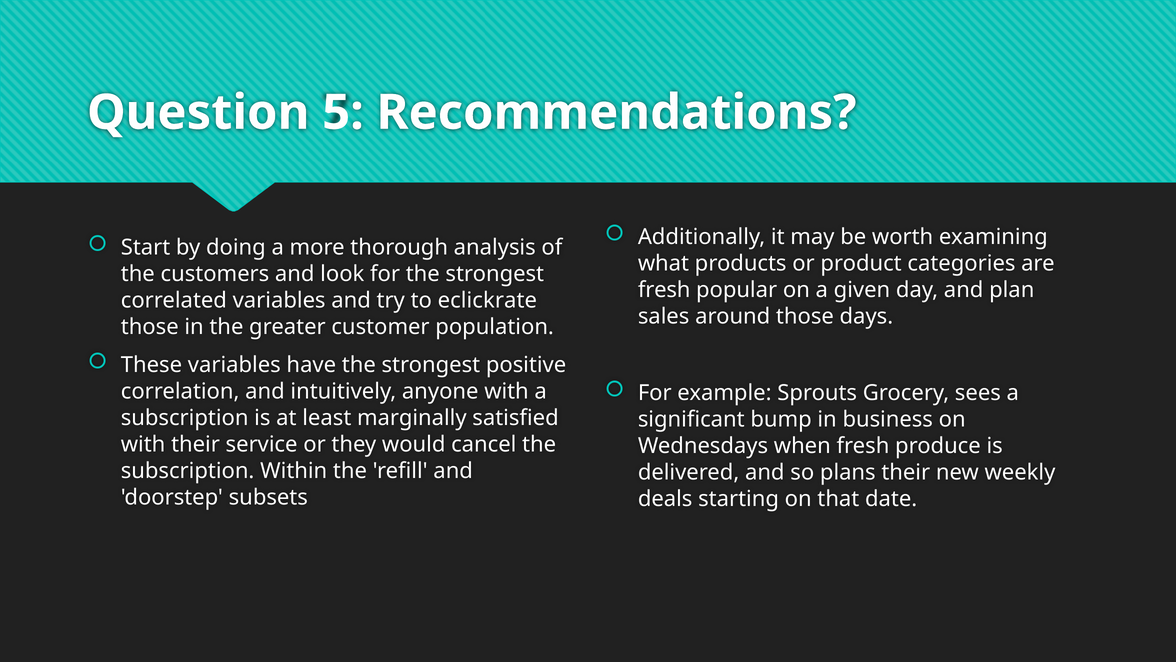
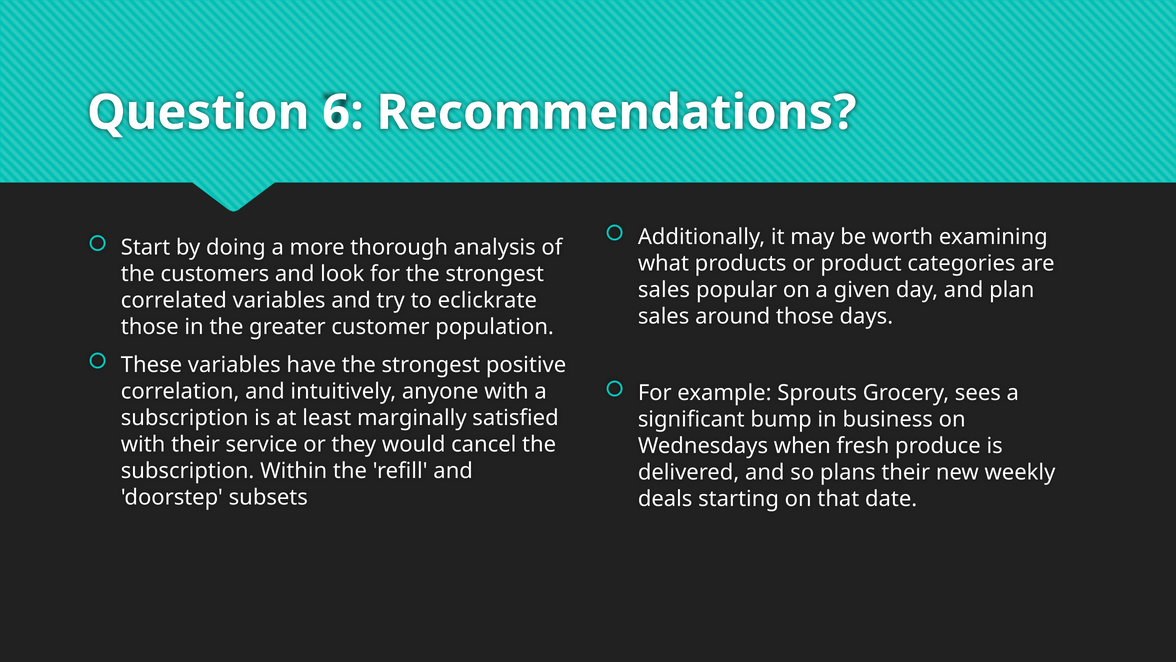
5: 5 -> 6 (343, 113)
fresh: fresh -> sales (664, 290)
